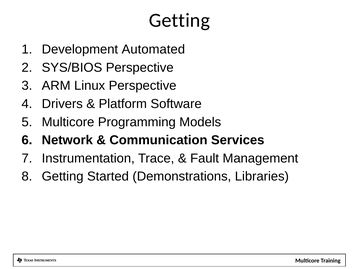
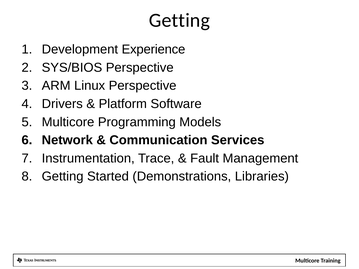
Automated: Automated -> Experience (153, 49)
